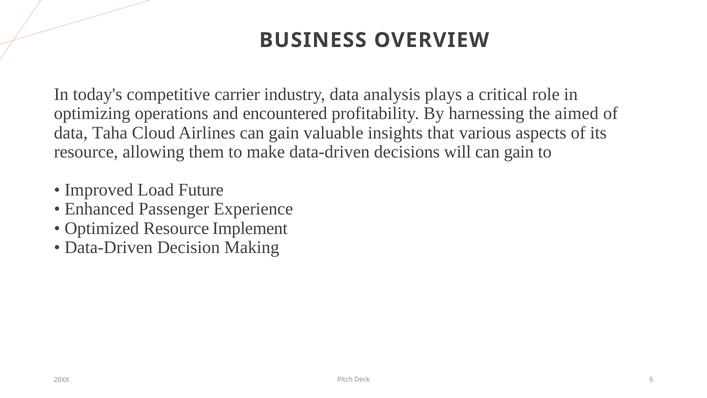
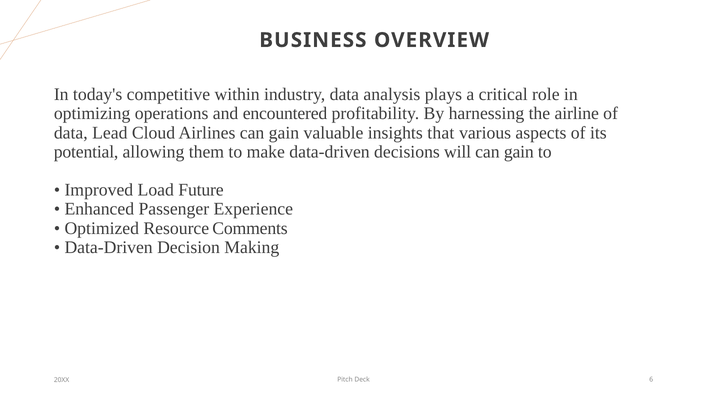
carrier: carrier -> within (237, 94)
aimed: aimed -> airline (577, 114)
Taha: Taha -> Lead (110, 133)
resource: resource -> potential (86, 152)
Implement: Implement -> Comments (250, 228)
